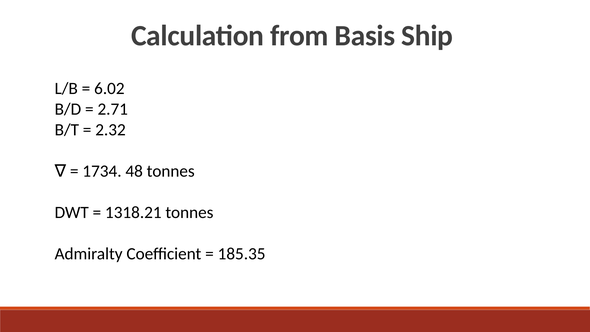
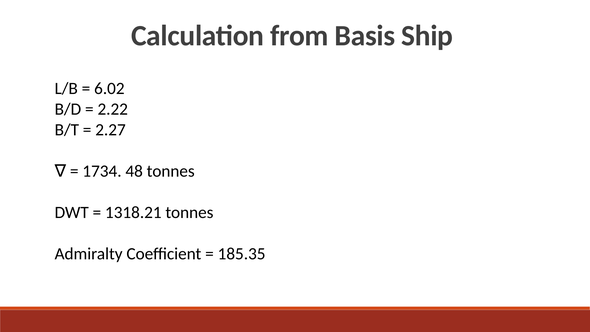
2.71: 2.71 -> 2.22 (113, 109)
2.32: 2.32 -> 2.27 (111, 130)
